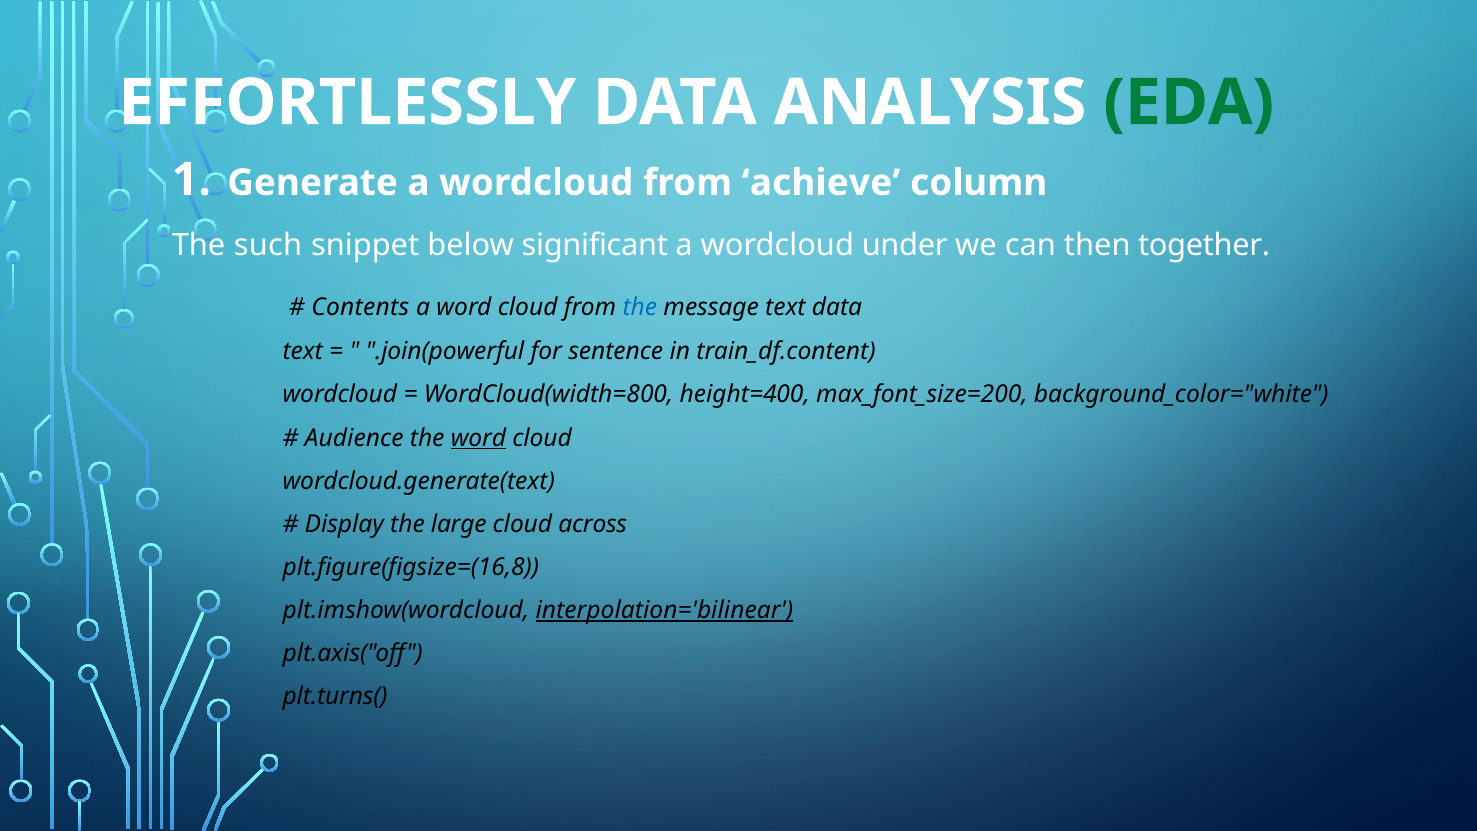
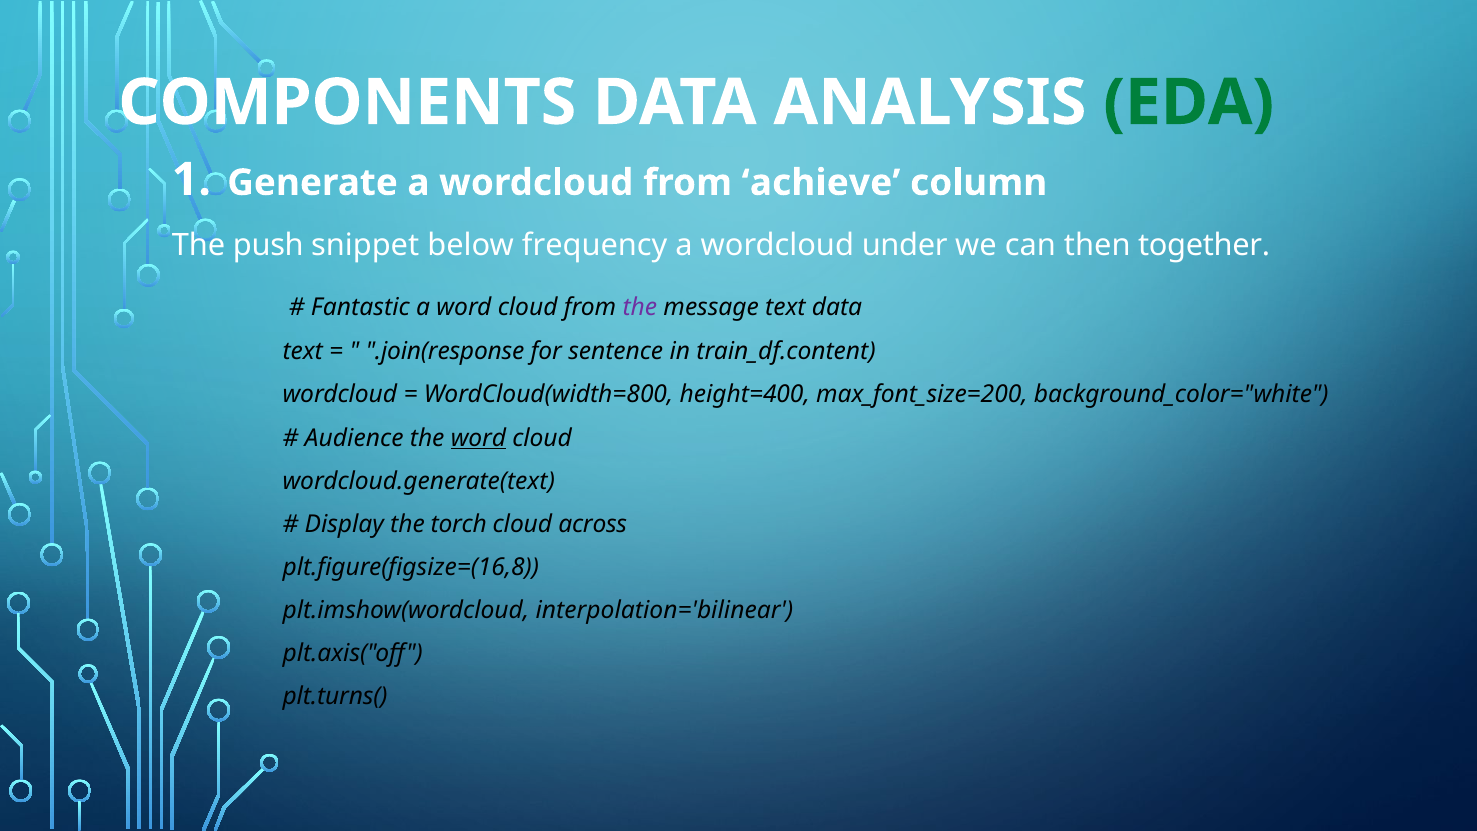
EFFORTLESSLY: EFFORTLESSLY -> COMPONENTS (347, 103)
such: such -> push (268, 246)
significant: significant -> frequency (595, 246)
Contents: Contents -> Fantastic (360, 307)
the colour: blue -> purple (640, 307)
.join(powerful: .join(powerful -> .join(response (445, 352)
large: large -> torch (459, 524)
interpolation='bilinear underline: present -> none (664, 610)
